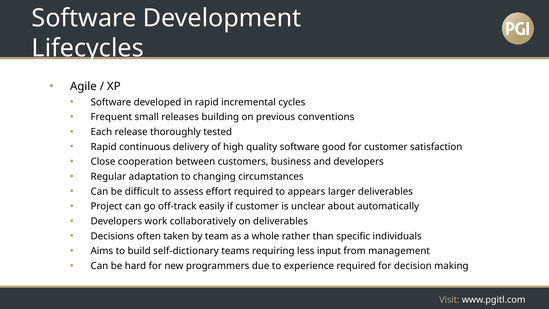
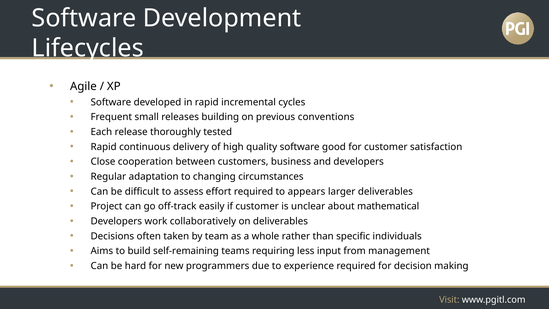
automatically: automatically -> mathematical (388, 206)
self-dictionary: self-dictionary -> self-remaining (186, 251)
